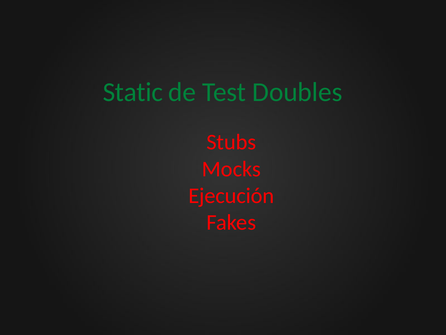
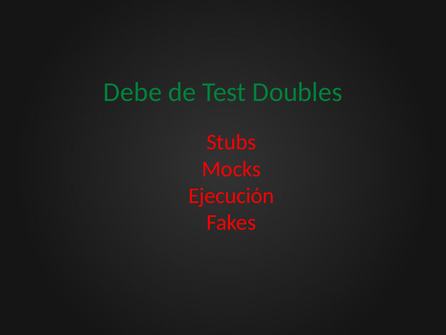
Static: Static -> Debe (133, 92)
